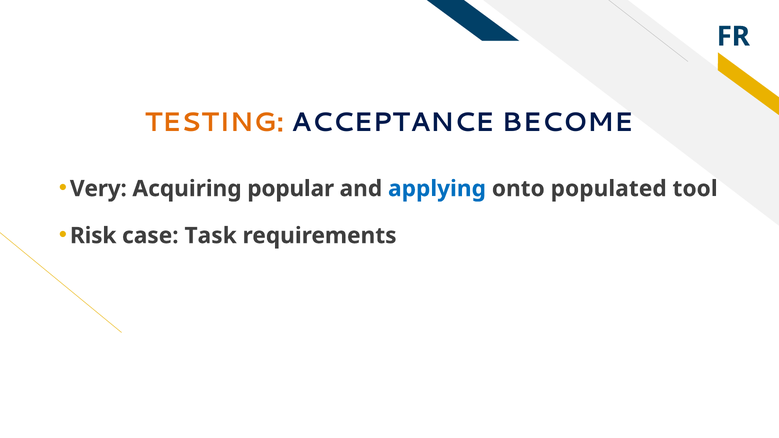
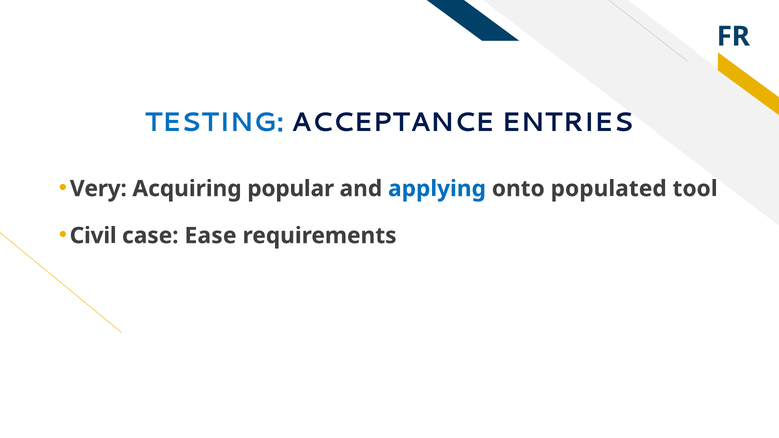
TESTING colour: orange -> blue (214, 122)
BECOME: BECOME -> ENTRIES (568, 122)
Risk: Risk -> Civil (93, 236)
Task: Task -> Ease (210, 236)
